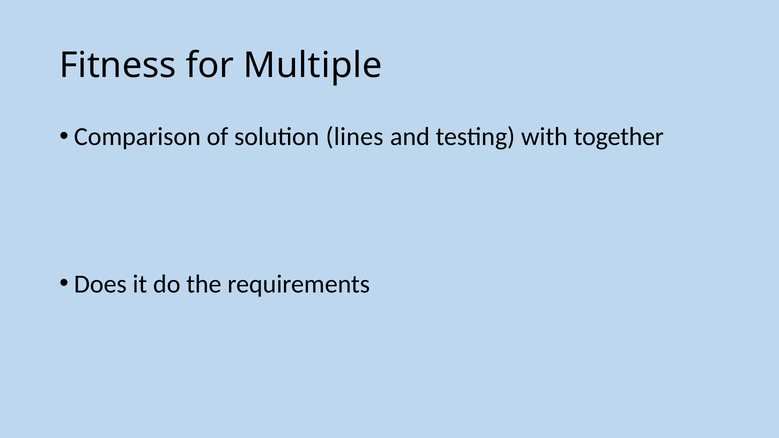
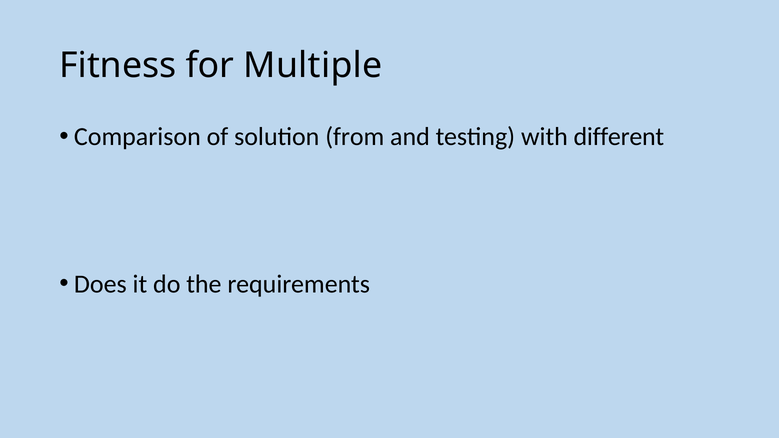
lines: lines -> from (355, 137)
together: together -> different (619, 137)
